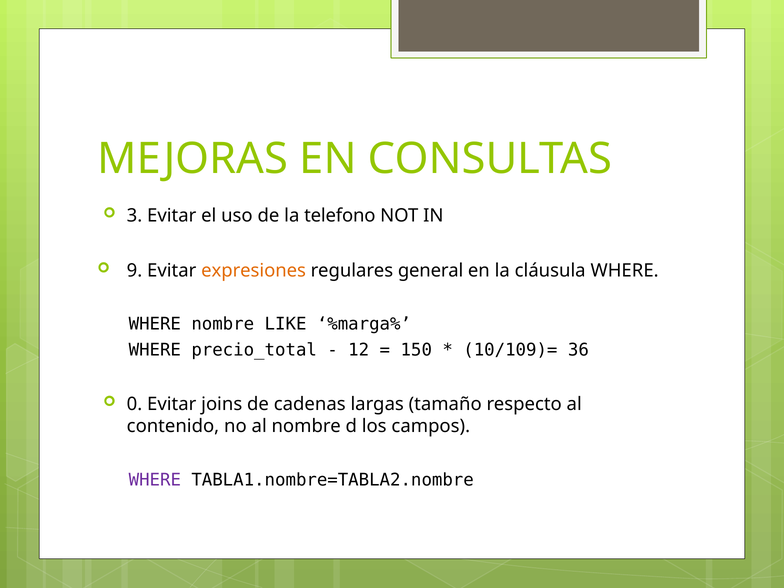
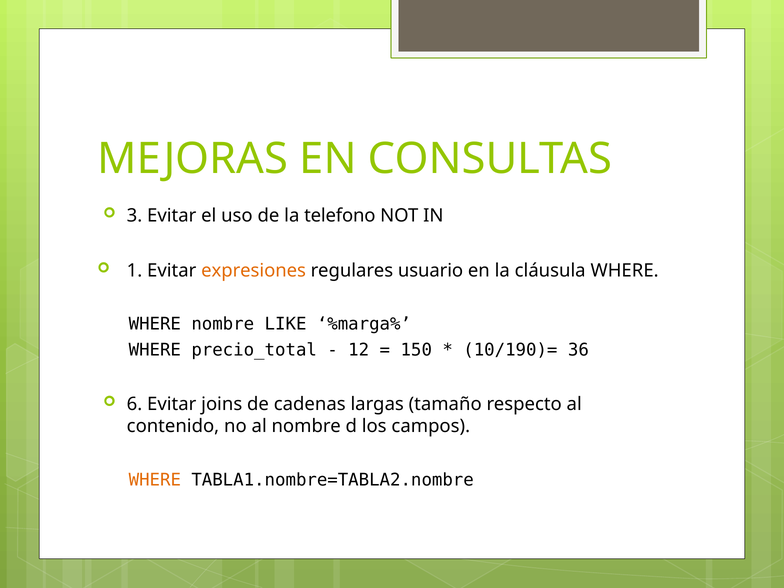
9: 9 -> 1 (135, 270)
general: general -> usuario (431, 270)
10/109)=: 10/109)= -> 10/190)= (510, 350)
0: 0 -> 6 (135, 404)
WHERE colour: purple -> orange (155, 480)
